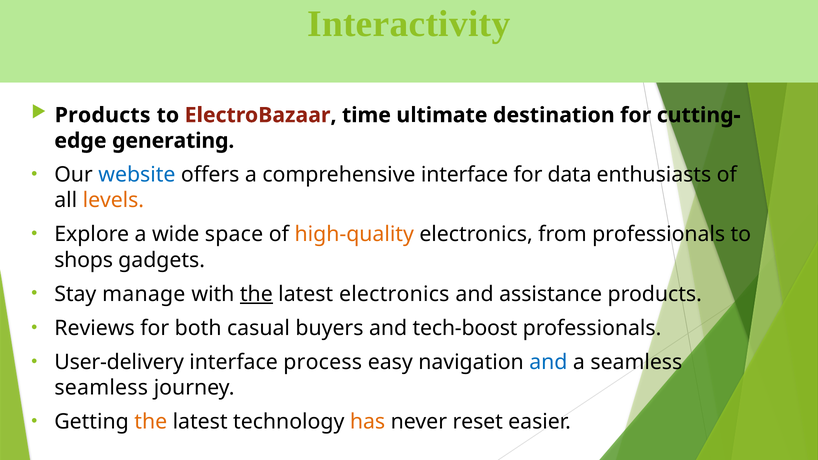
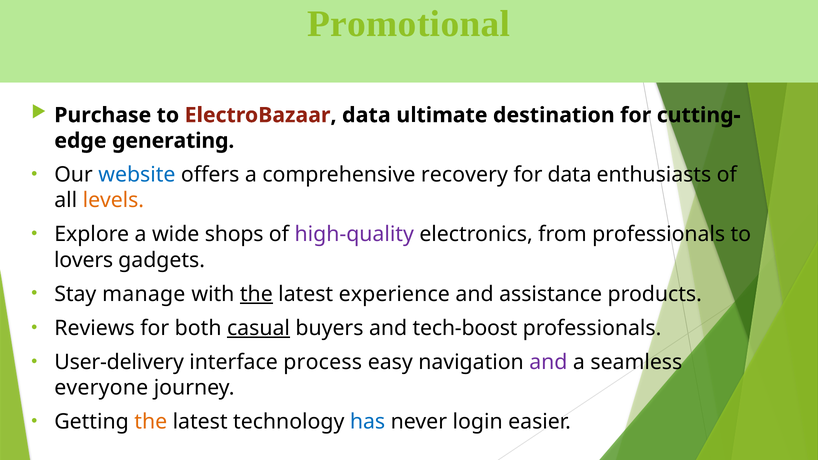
Interactivity: Interactivity -> Promotional (409, 24)
Products: Products -> Purchase (103, 115)
ElectroBazaar time: time -> data (366, 115)
comprehensive interface: interface -> recovery (464, 175)
space: space -> shops (234, 235)
high-quality colour: orange -> purple (354, 235)
shops: shops -> lovers (84, 260)
latest electronics: electronics -> experience (394, 294)
casual underline: none -> present (258, 328)
and colour: blue -> purple (548, 362)
seamless: seamless -> everyone (101, 388)
has colour: orange -> blue (368, 422)
reset: reset -> login (478, 422)
